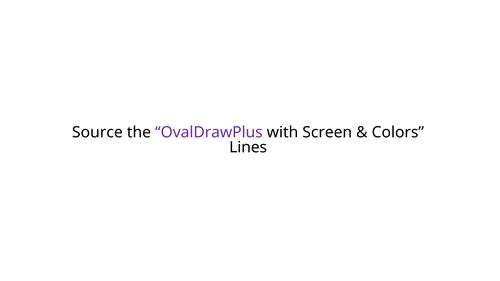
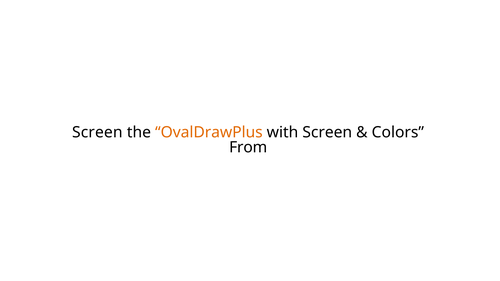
Source: Source -> Screen (97, 132)
OvalDrawPlus colour: purple -> orange (209, 132)
Lines: Lines -> From (248, 148)
